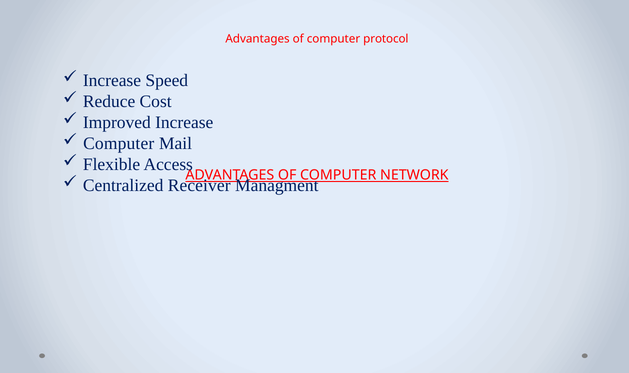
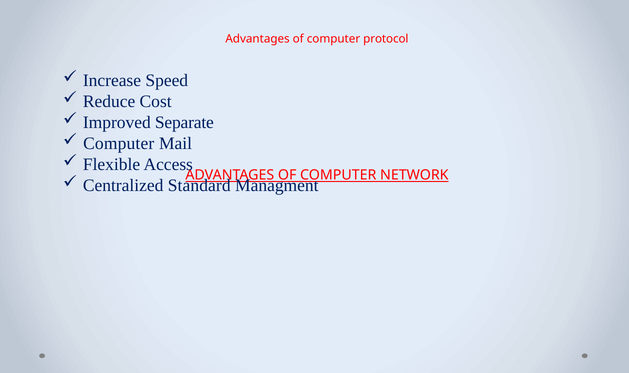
Improved Increase: Increase -> Separate (184, 123)
Receiver: Receiver -> Standard (199, 186)
